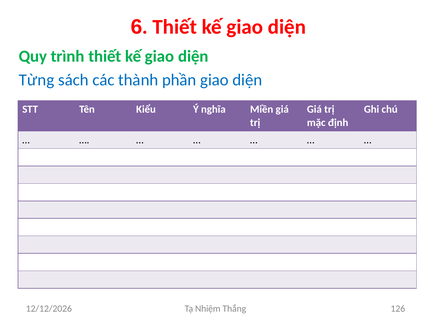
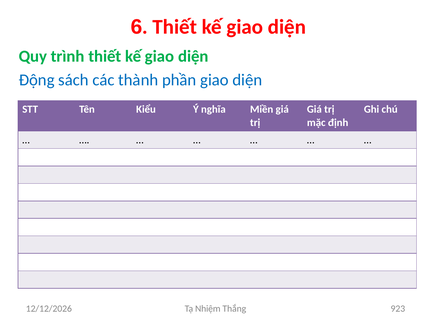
Từng: Từng -> Động (37, 80)
126: 126 -> 923 (398, 309)
